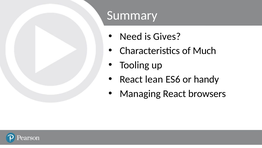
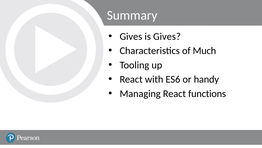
Need: Need -> Gives (131, 36)
lean: lean -> with (154, 79)
browsers: browsers -> functions (207, 93)
